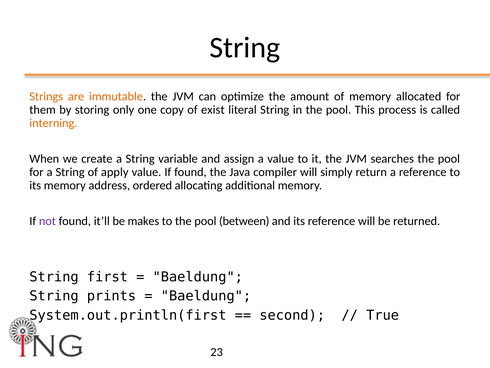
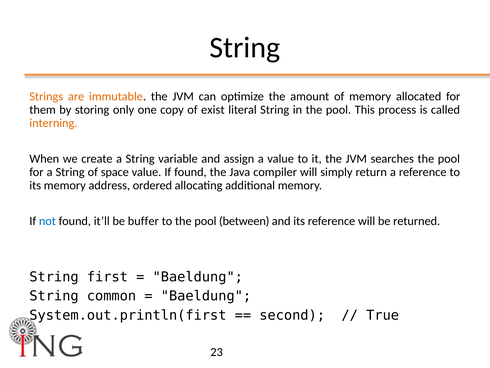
apply: apply -> space (115, 172)
not colour: purple -> blue (47, 221)
makes: makes -> buffer (143, 221)
prints: prints -> common (111, 296)
